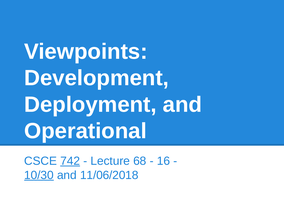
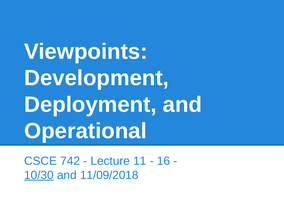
742 underline: present -> none (70, 161)
68: 68 -> 11 (140, 161)
11/06/2018: 11/06/2018 -> 11/09/2018 (109, 175)
